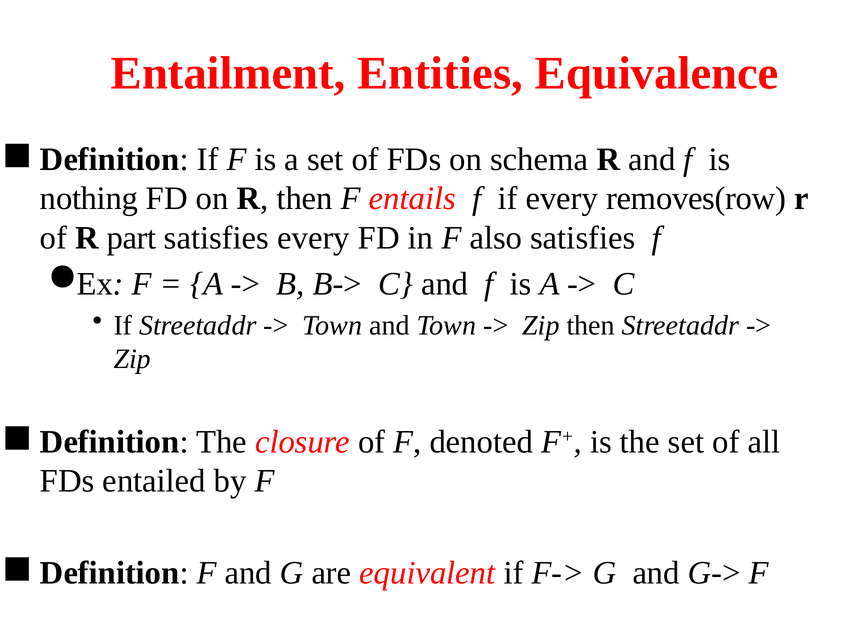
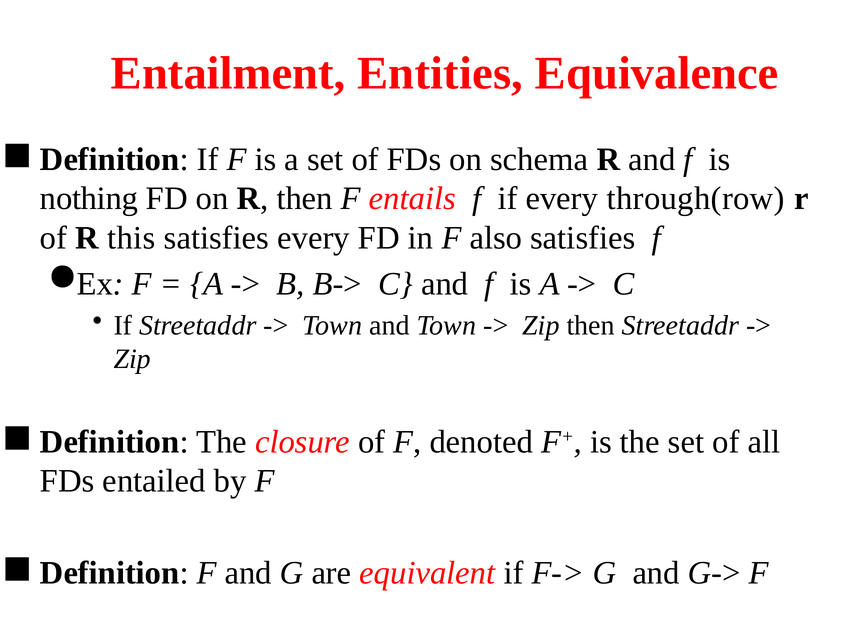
removes(row: removes(row -> through(row (696, 199)
part: part -> this (131, 238)
